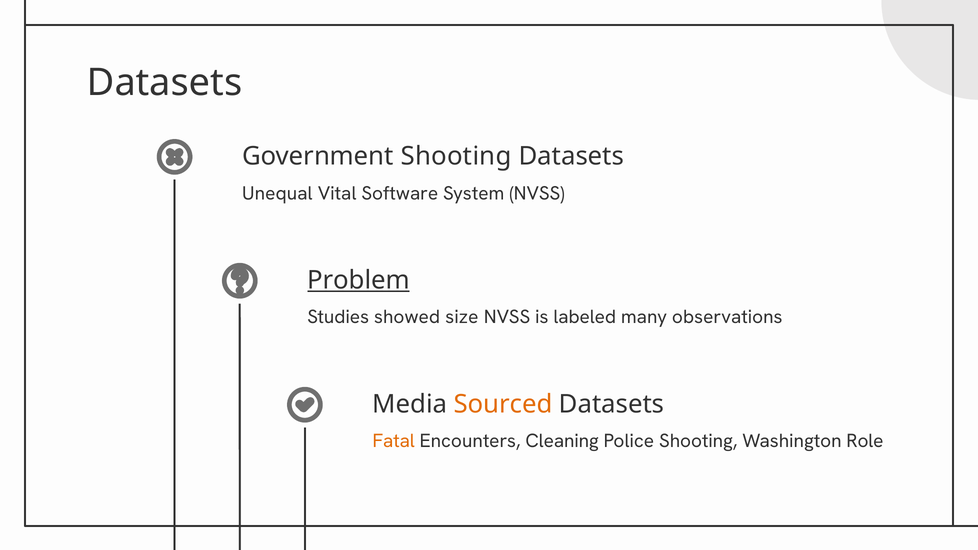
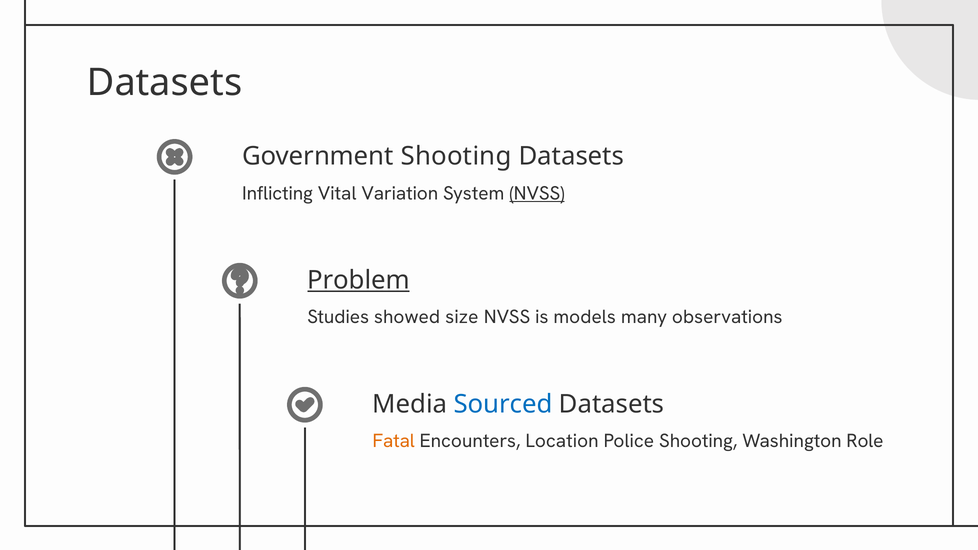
Unequal: Unequal -> Inflicting (277, 193)
Software: Software -> Variation (400, 193)
NVSS underline: none -> present (537, 193)
labeled: labeled -> models (585, 317)
Sourced colour: orange -> blue (503, 404)
Cleaning: Cleaning -> Location (562, 441)
